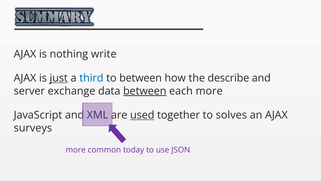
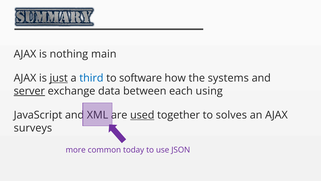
write: write -> main (104, 54)
to between: between -> software (141, 78)
describe: describe -> systems (228, 78)
server underline: none -> present (29, 91)
between underline: present -> none (145, 91)
each more: more -> using (209, 91)
